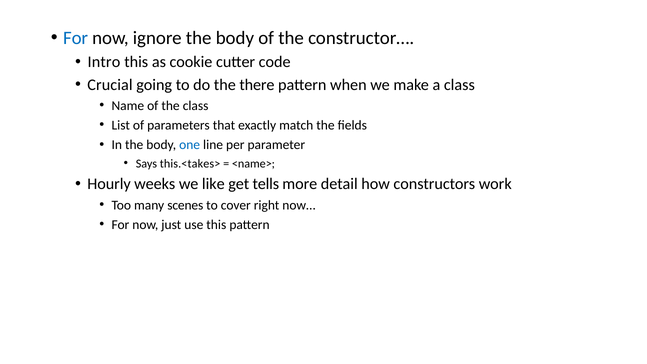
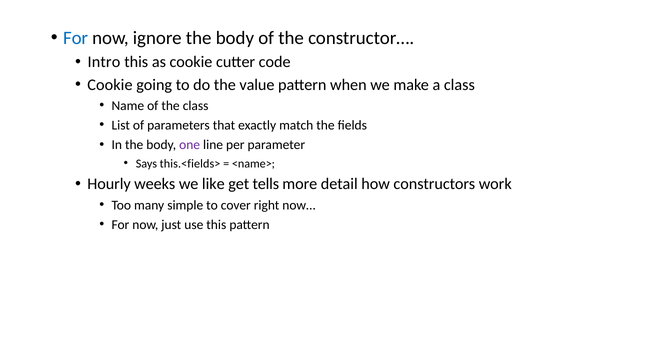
Crucial: Crucial -> Cookie (110, 85)
there: there -> value (257, 85)
one colour: blue -> purple (190, 145)
this.<takes>: this.<takes> -> this.<fields> (190, 163)
scenes: scenes -> simple (185, 205)
